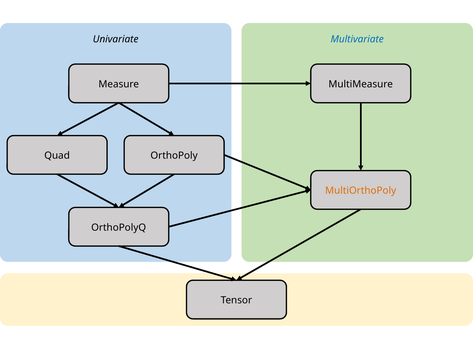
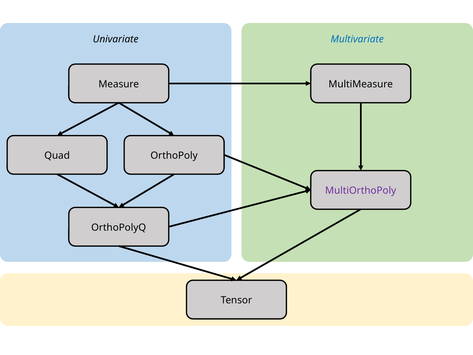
MultiOrthoPoly colour: orange -> purple (361, 190)
